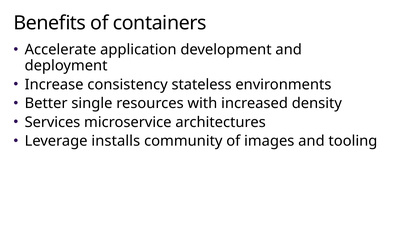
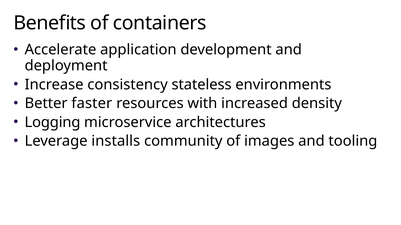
single: single -> faster (92, 104)
Services: Services -> Logging (53, 122)
